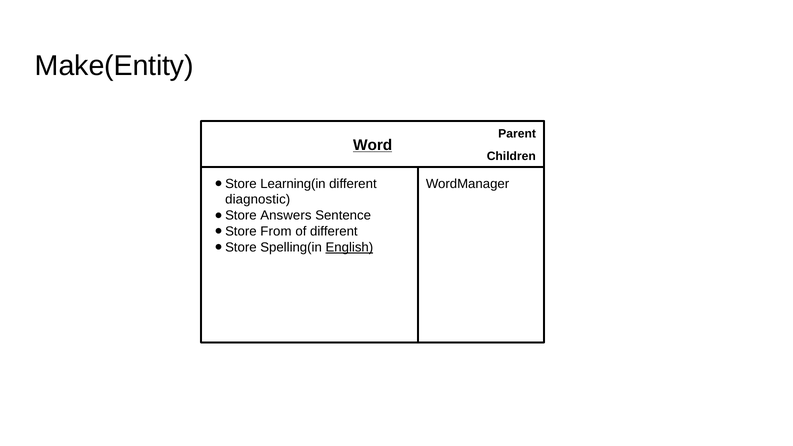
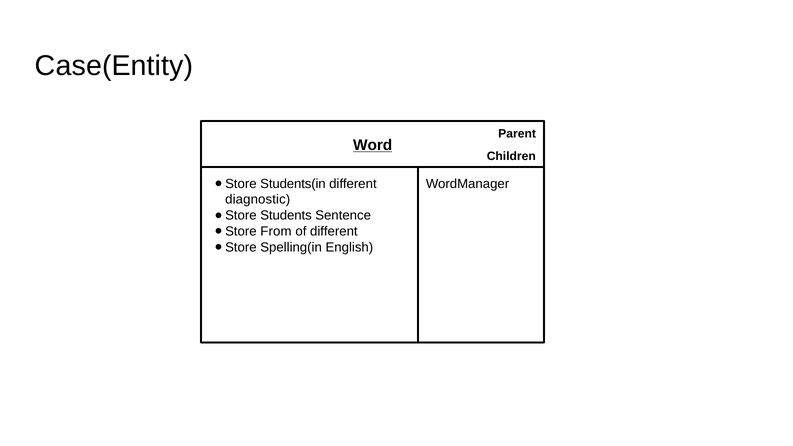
Make(Entity: Make(Entity -> Case(Entity (114, 66)
Learning(in: Learning(in -> Students(in (293, 184)
Answers: Answers -> Students (286, 216)
English underline: present -> none (349, 247)
